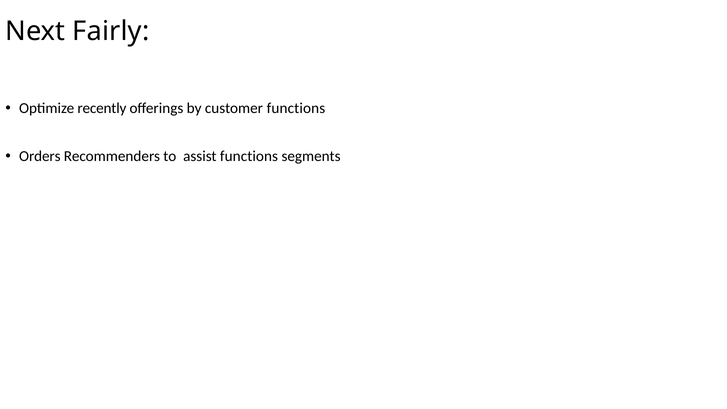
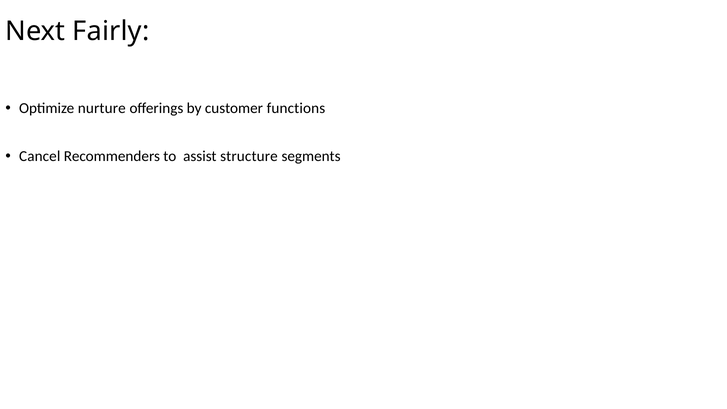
recently: recently -> nurture (102, 108)
Orders: Orders -> Cancel (40, 156)
assist functions: functions -> structure (249, 156)
